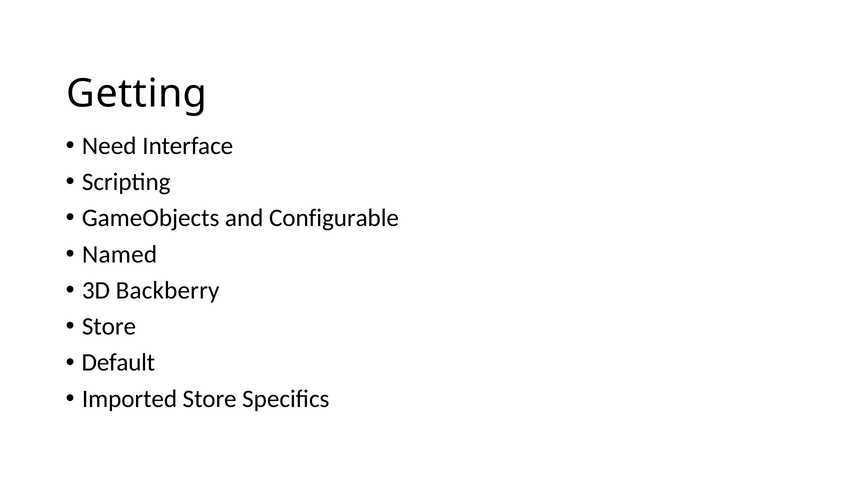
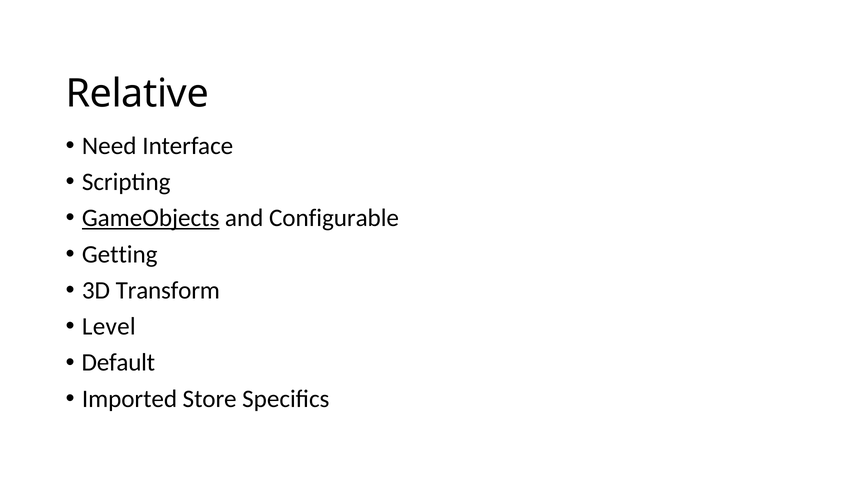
Getting: Getting -> Relative (137, 94)
GameObjects underline: none -> present (151, 218)
Named: Named -> Getting (120, 254)
Backberry: Backberry -> Transform (168, 290)
Store: Store -> Level (109, 326)
